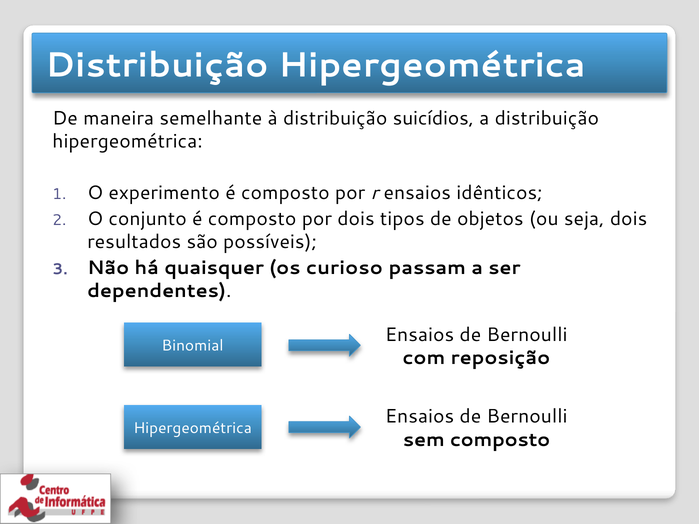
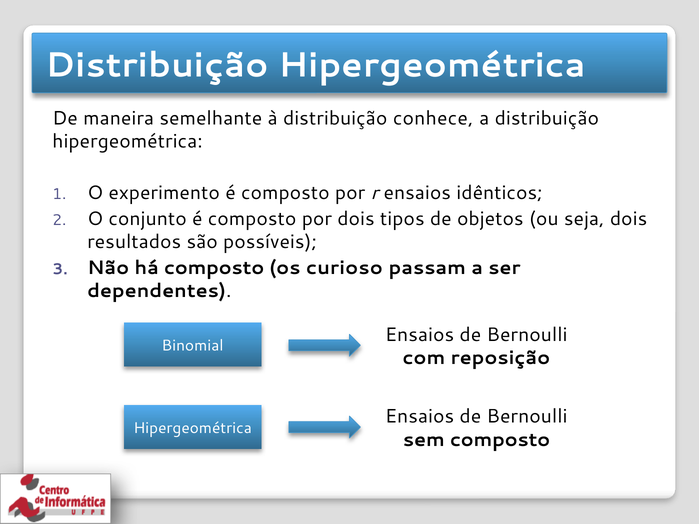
suicídios: suicídios -> conhece (433, 118)
há quaisquer: quaisquer -> composto (214, 268)
